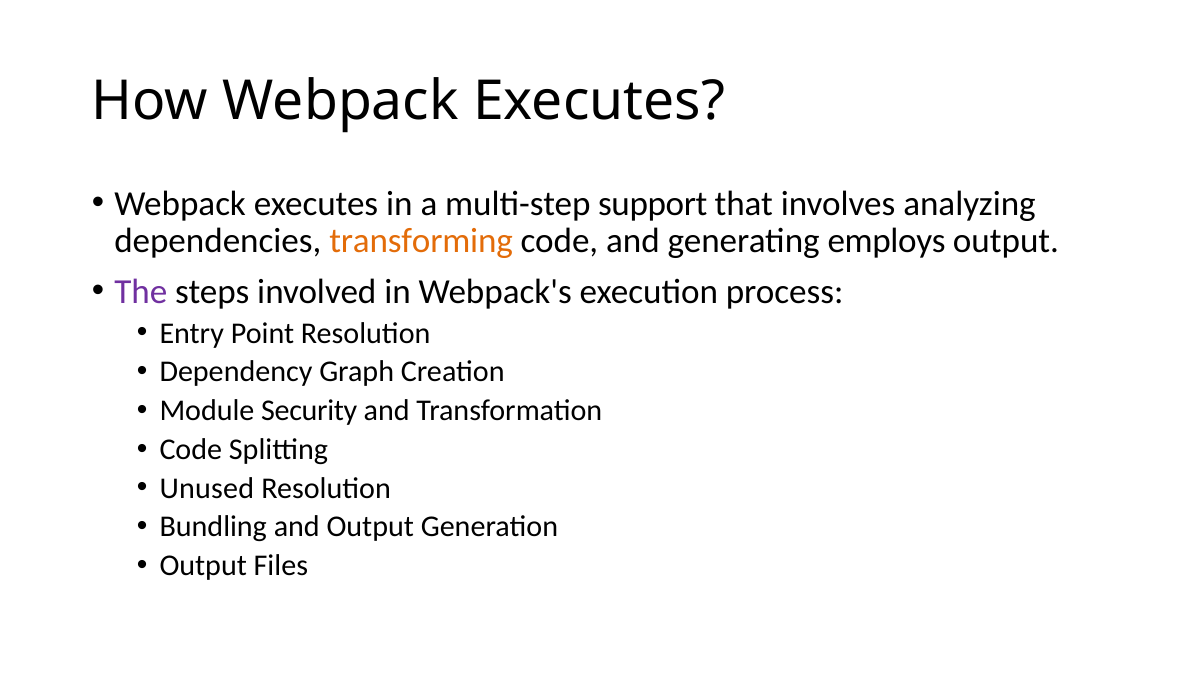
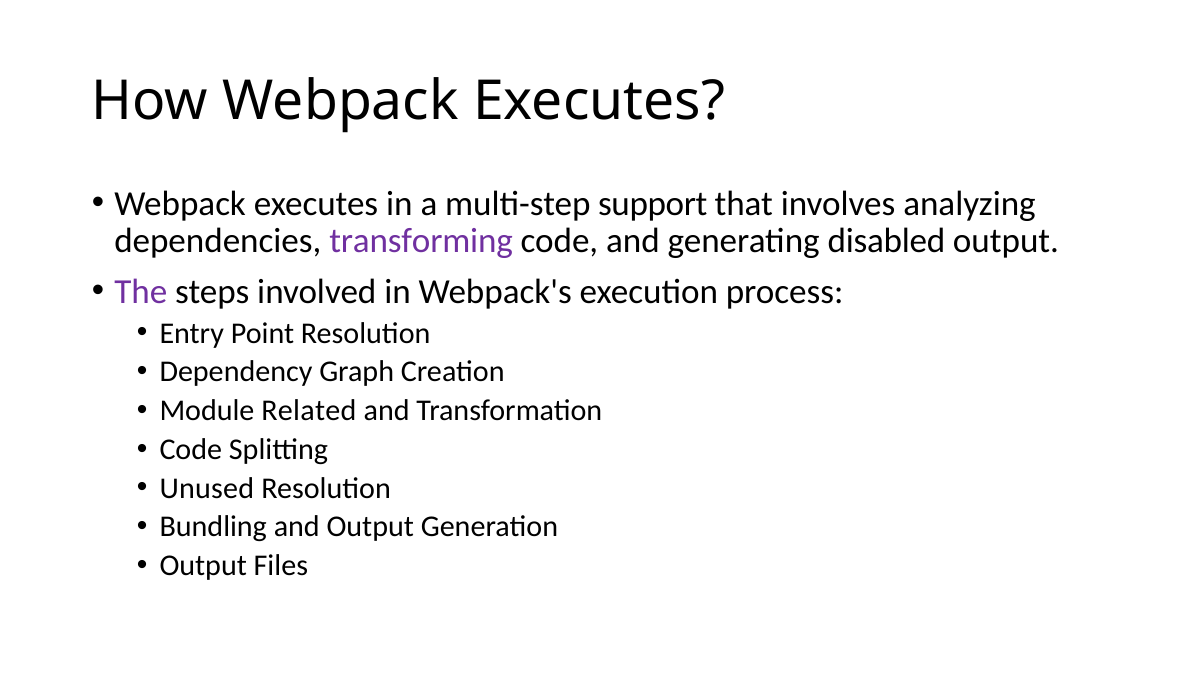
transforming colour: orange -> purple (421, 241)
employs: employs -> disabled (886, 241)
Security: Security -> Related (309, 411)
